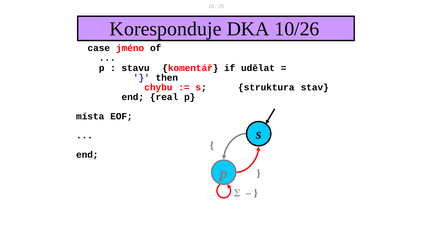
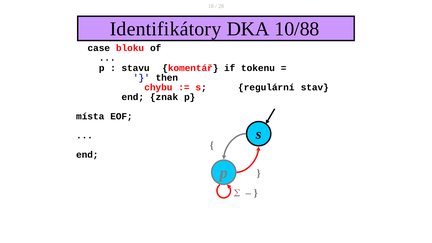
Koresponduje: Koresponduje -> Identifikátory (166, 29)
10/26: 10/26 -> 10/88 (297, 29)
jméno: jméno -> bloku (130, 48)
udělat: udělat -> tokenu (258, 68)
struktura: struktura -> regulární (266, 87)
real: real -> znak (164, 97)
